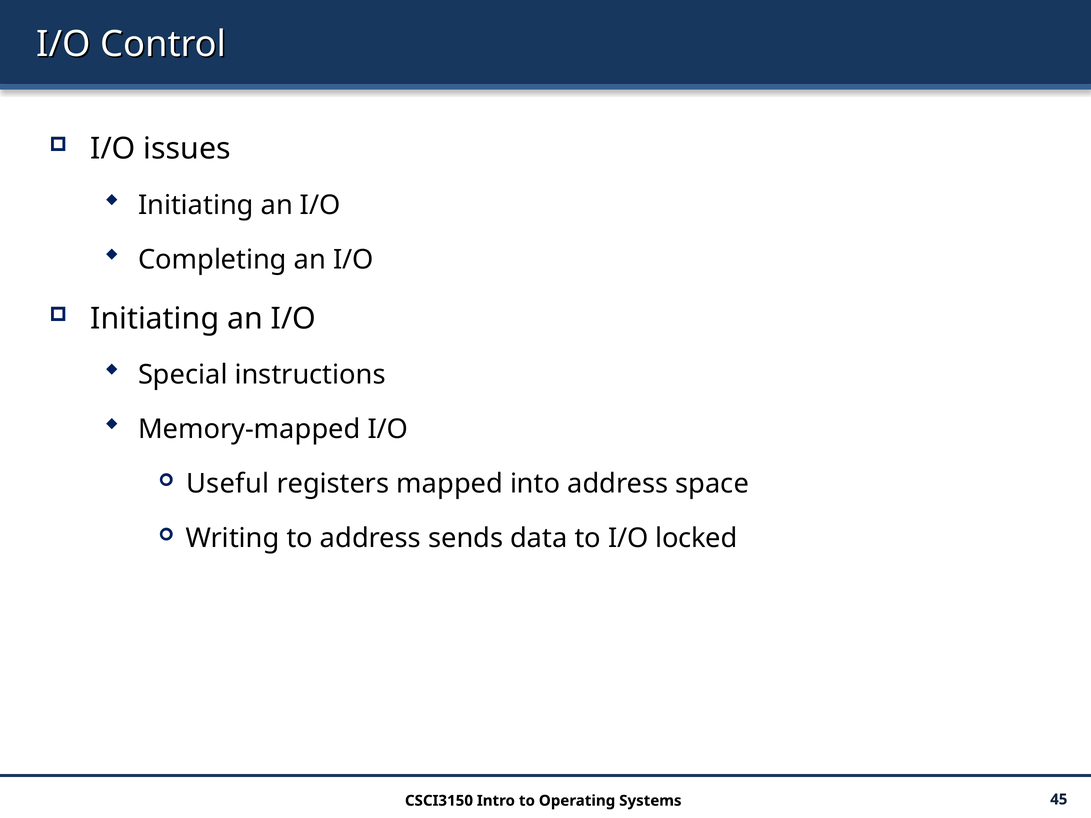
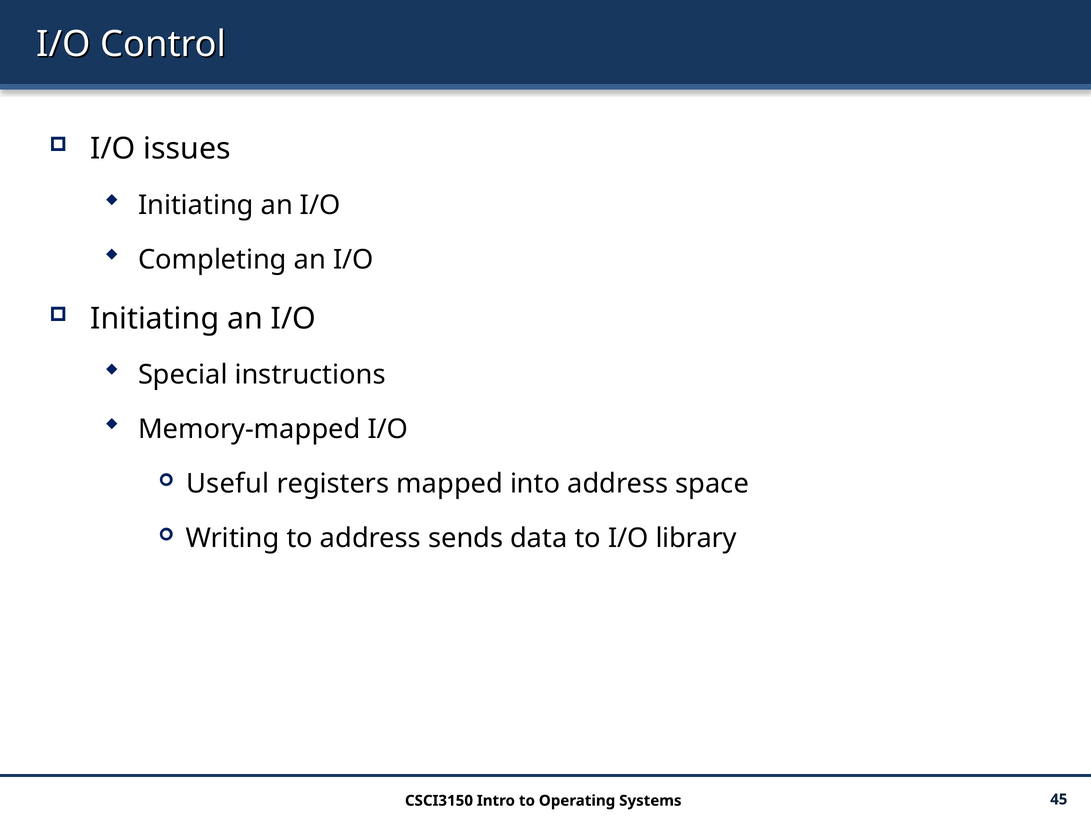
locked: locked -> library (696, 538)
